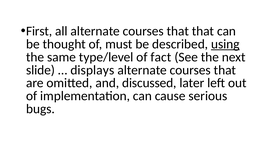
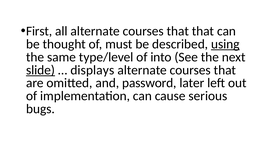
fact: fact -> into (161, 57)
slide underline: none -> present (41, 70)
discussed: discussed -> password (149, 83)
